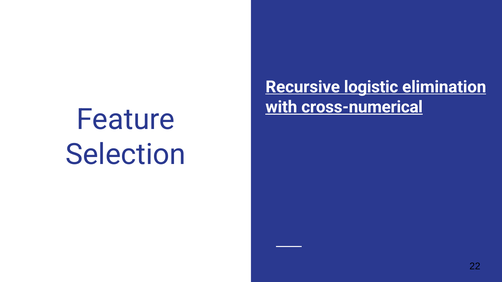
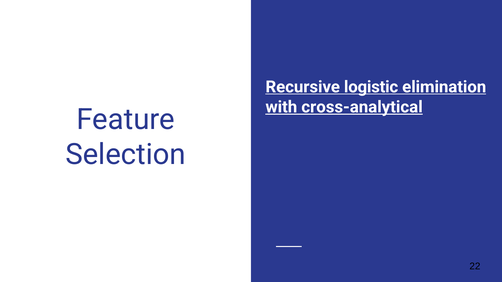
cross-numerical: cross-numerical -> cross-analytical (362, 107)
